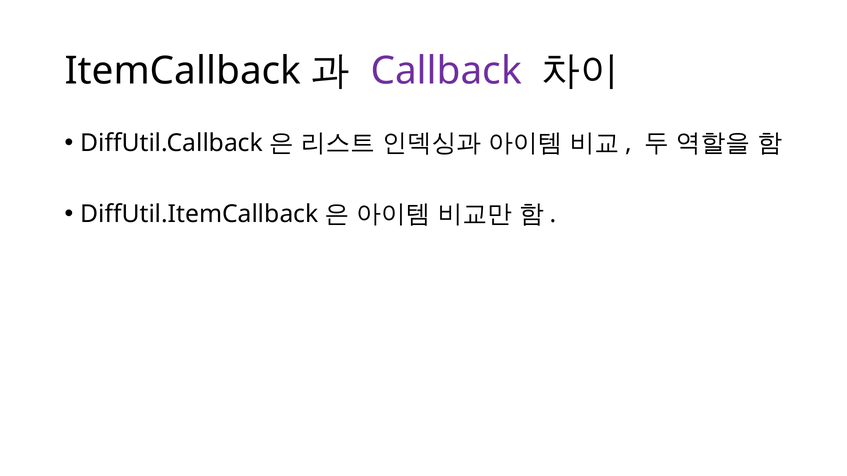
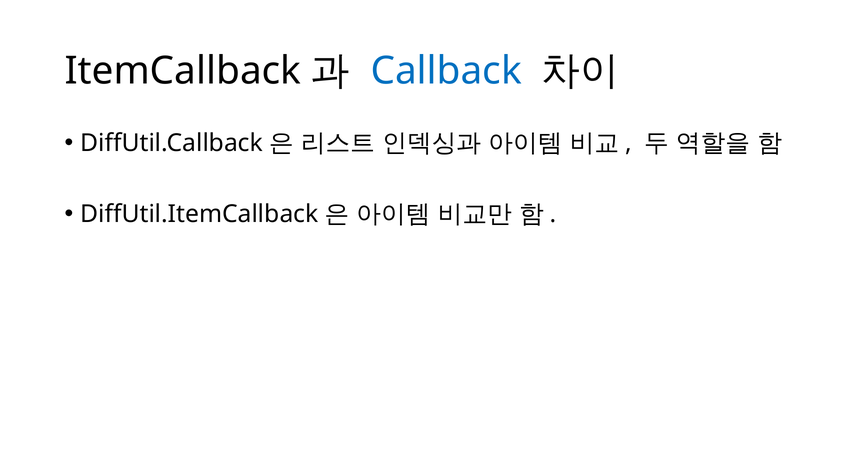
Callback colour: purple -> blue (446, 71)
